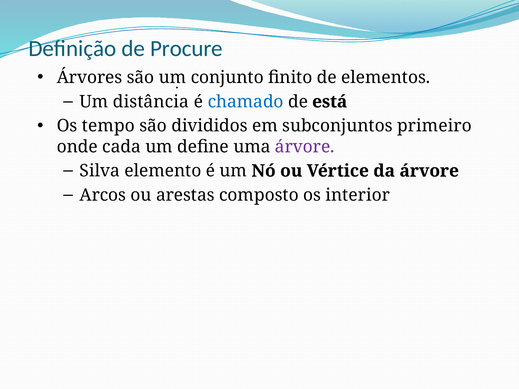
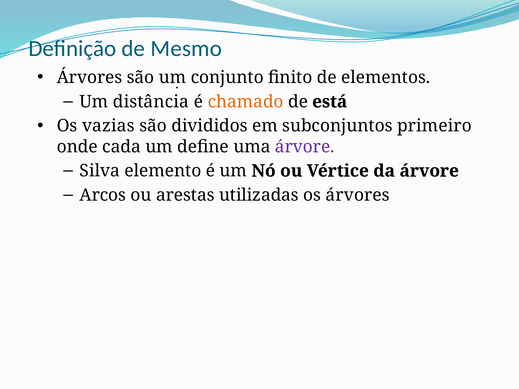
Procure: Procure -> Mesmo (186, 49)
chamado colour: blue -> orange (246, 102)
tempo: tempo -> vazias (108, 126)
composto: composto -> utilizadas (259, 195)
os interior: interior -> árvores (358, 195)
